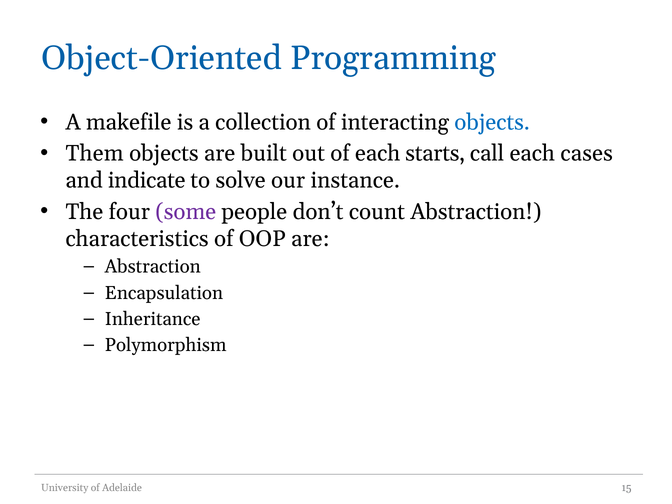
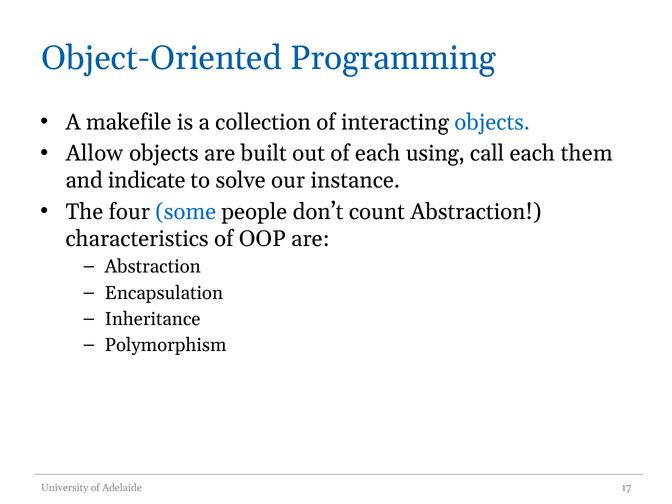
Them: Them -> Allow (95, 154)
starts: starts -> using (435, 154)
cases: cases -> them (587, 154)
some colour: purple -> blue (186, 212)
15: 15 -> 17 (627, 488)
